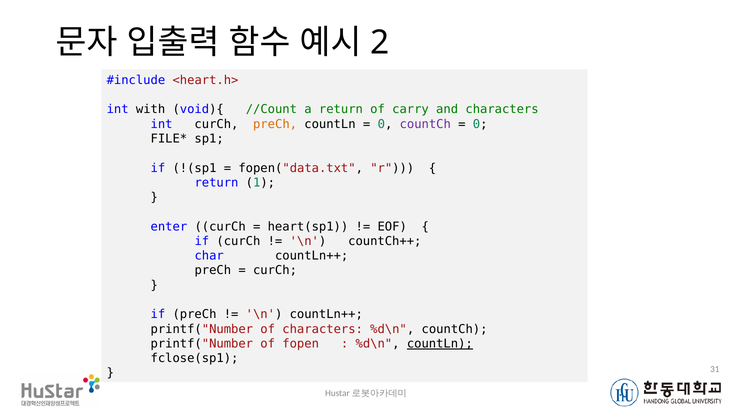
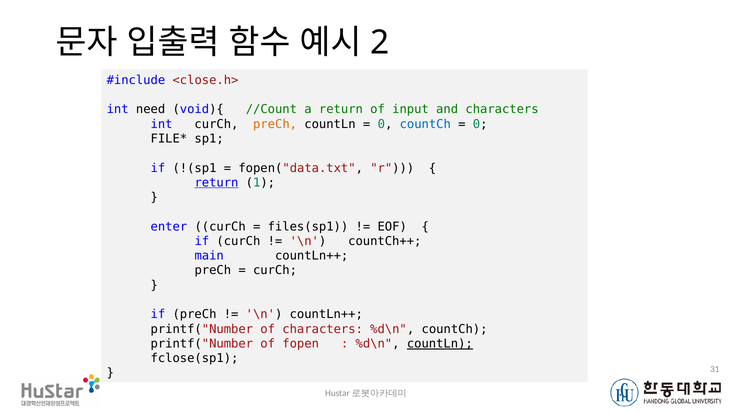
<heart.h>: <heart.h> -> <close.h> (205, 80)
with: with -> need (151, 109)
carry: carry -> input (411, 109)
countCh colour: purple -> blue (425, 124)
return underline: none -> present (216, 183)
heart(sp1: heart(sp1 -> files(sp1 (308, 226)
char: char -> main (209, 256)
